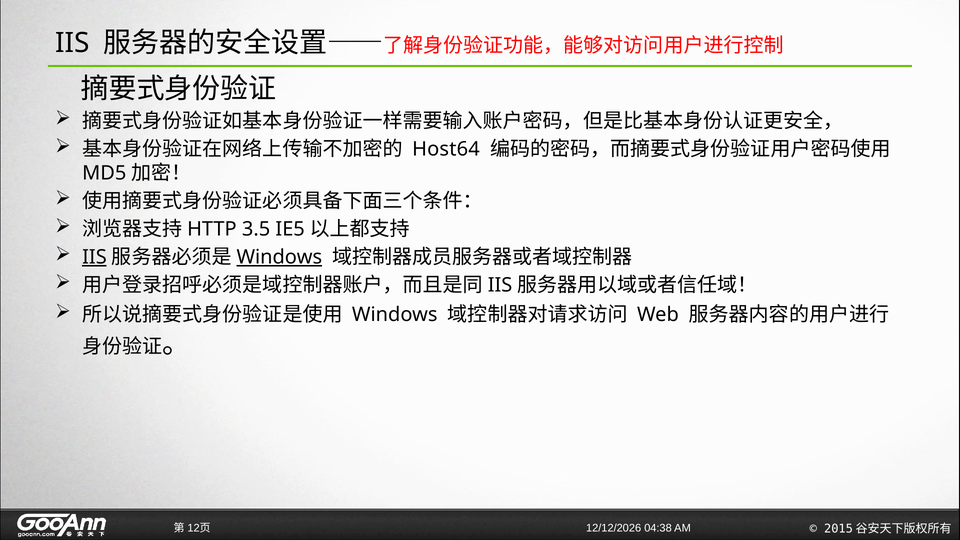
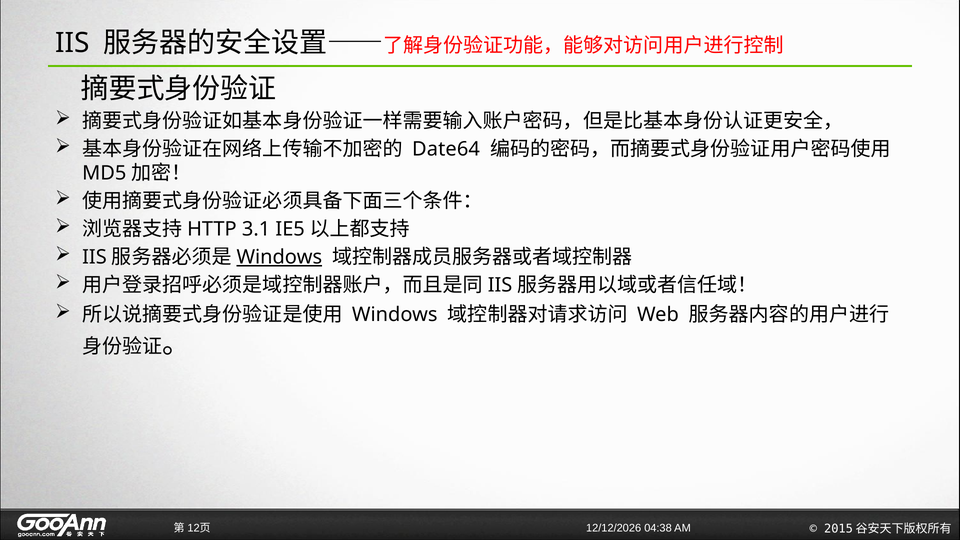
Host64: Host64 -> Date64 (446, 149)
3.5: 3.5 -> 3.1 (256, 229)
IIS underline: present -> none (94, 257)
